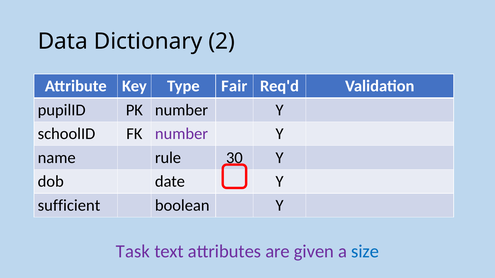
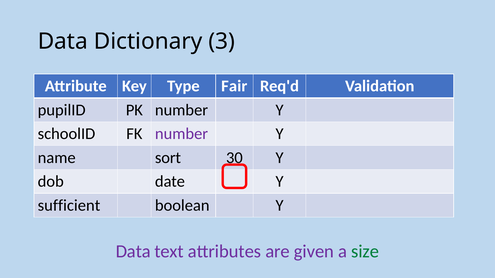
2: 2 -> 3 (222, 42)
rule: rule -> sort (168, 158)
Task: Task -> Data (133, 252)
size colour: blue -> green (365, 252)
